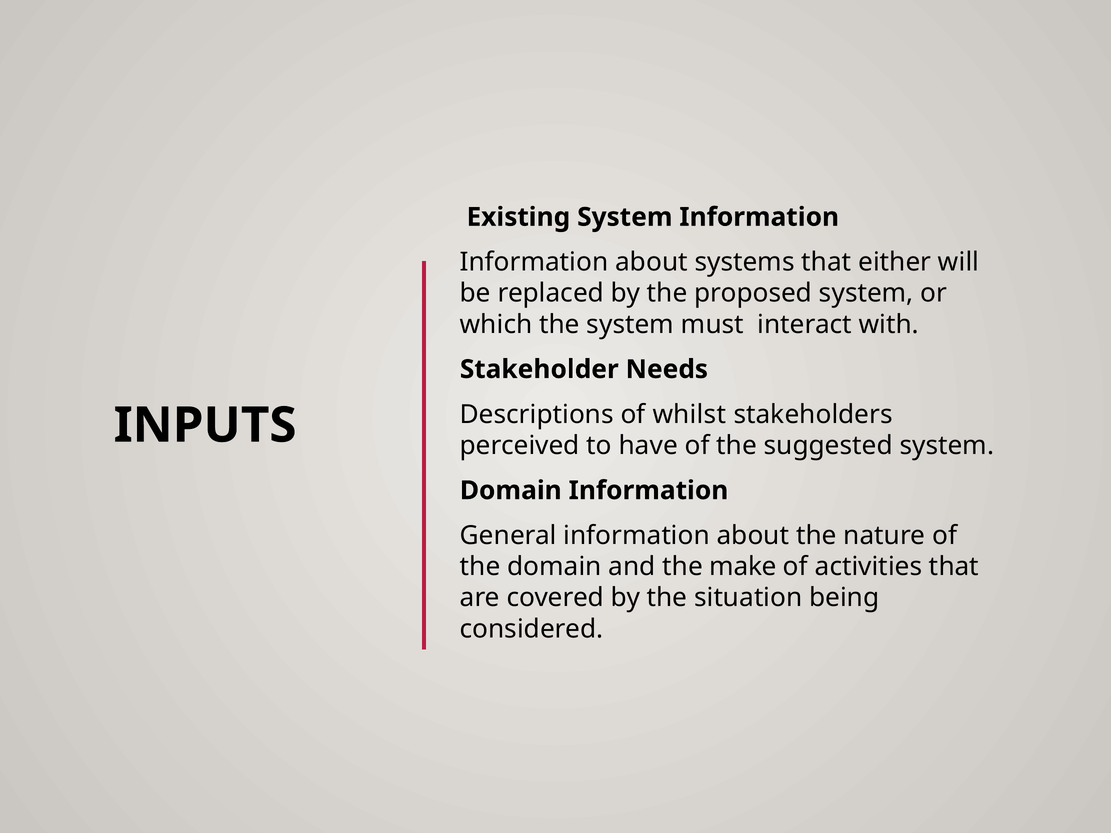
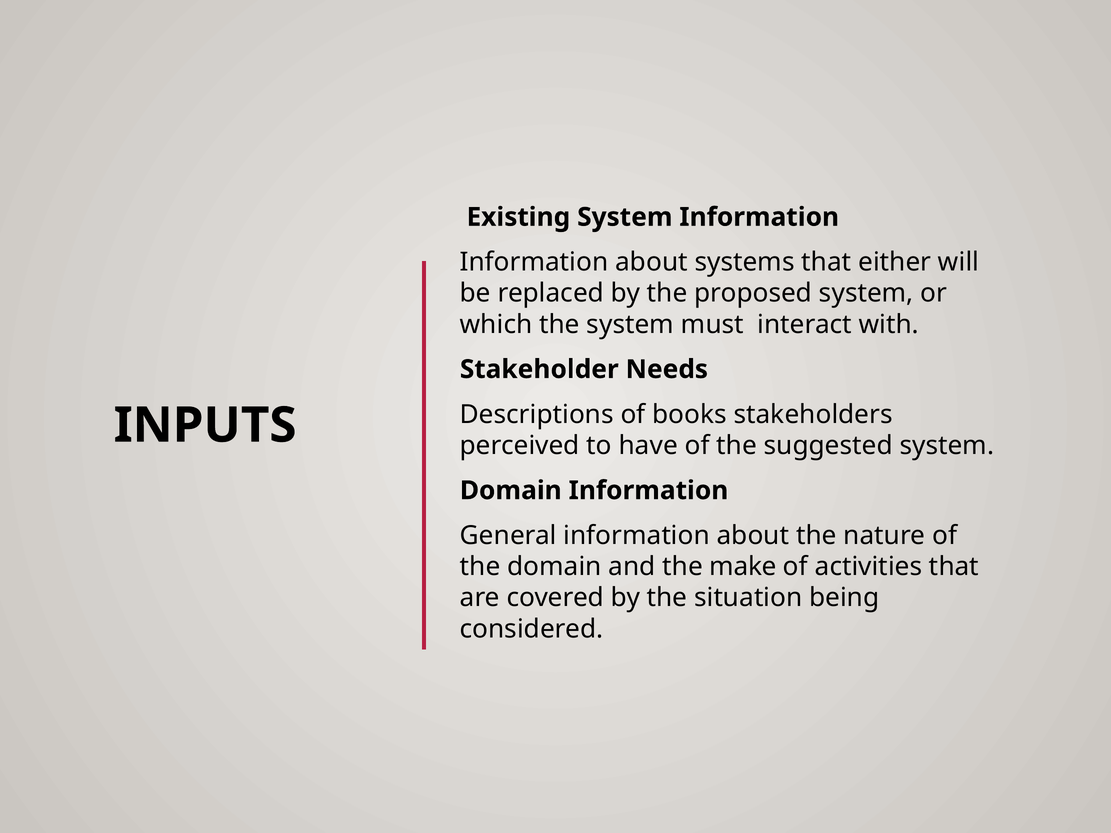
whilst: whilst -> books (690, 414)
